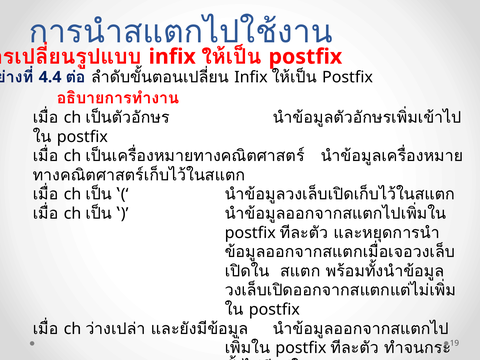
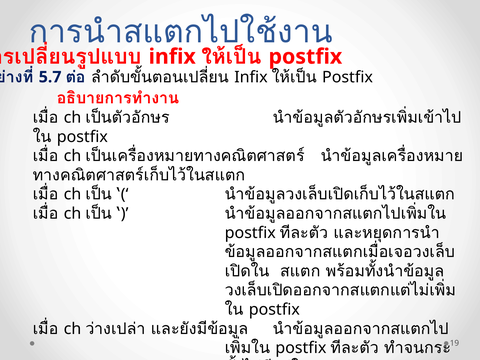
4.4: 4.4 -> 5.7 (50, 77)
